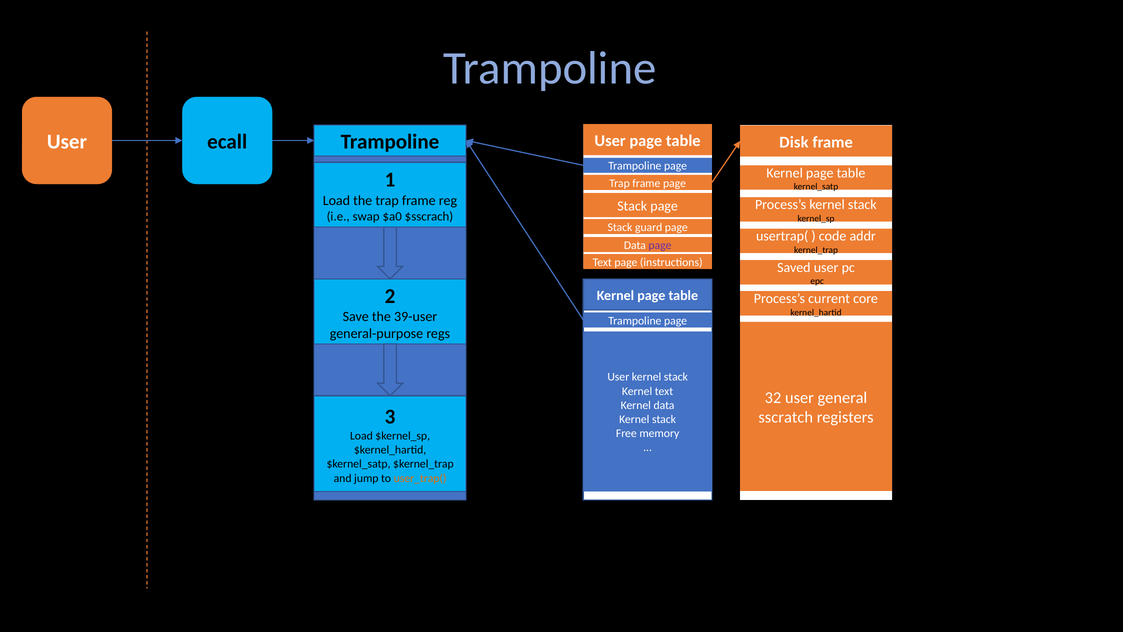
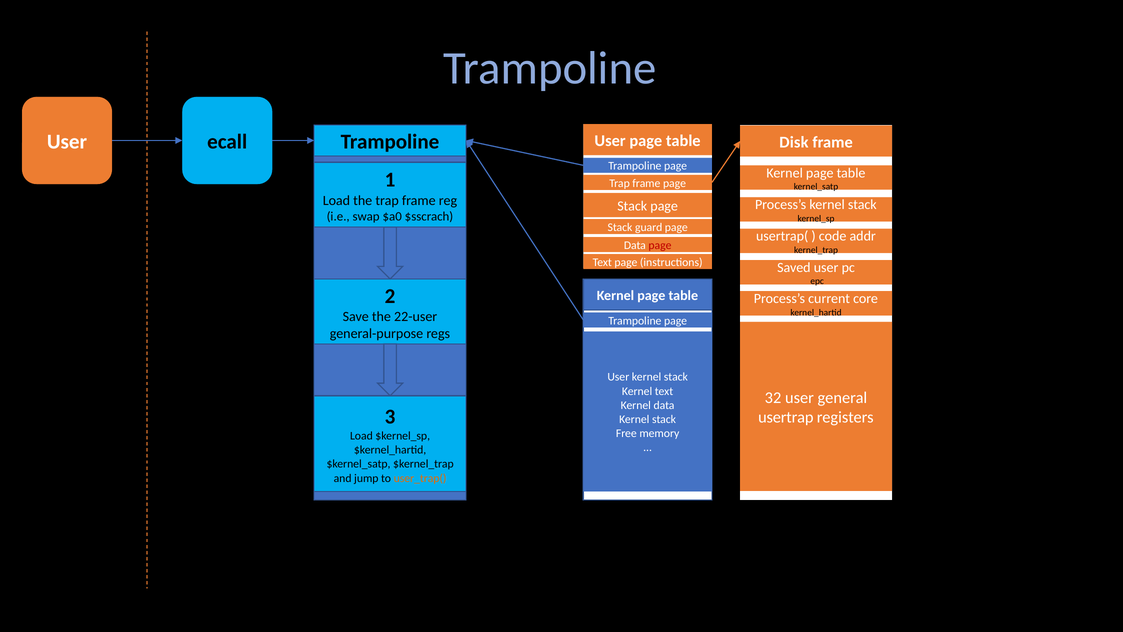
page colour: purple -> red (660, 245)
39-user: 39-user -> 22-user (416, 316)
sscratch: sscratch -> usertrap (786, 417)
